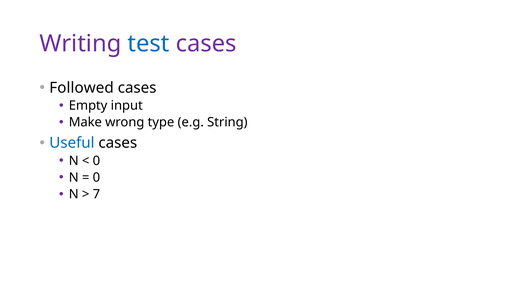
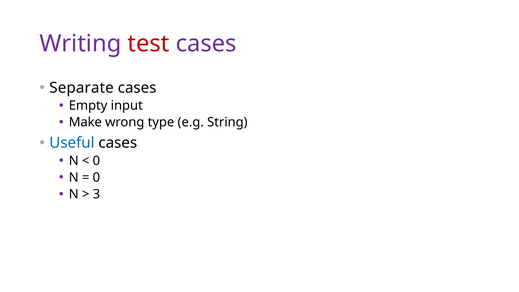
test colour: blue -> red (149, 44)
Followed: Followed -> Separate (82, 88)
7: 7 -> 3 (96, 194)
